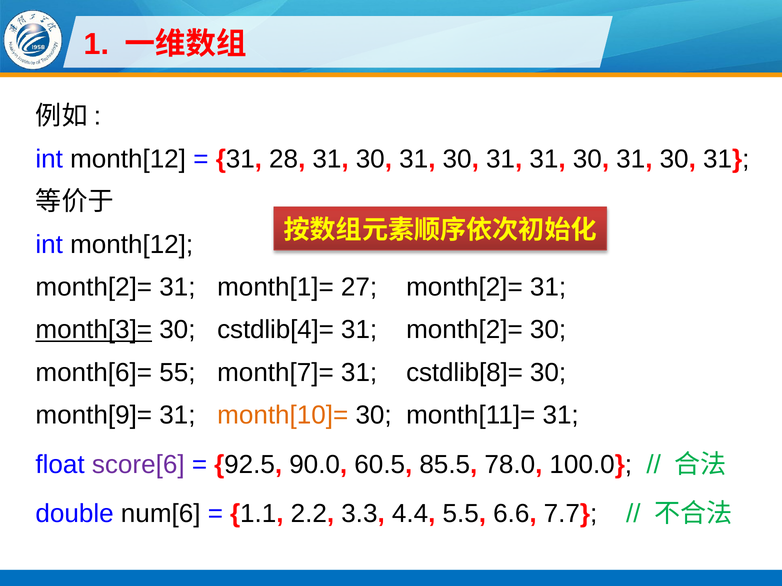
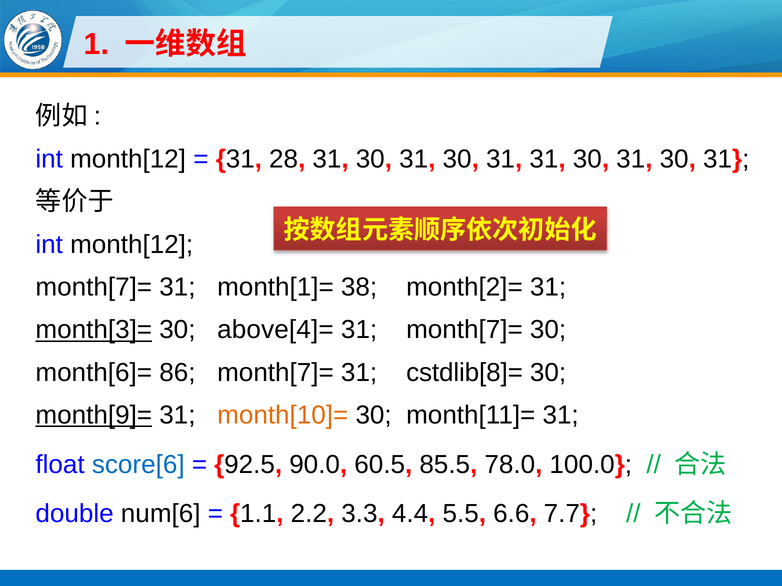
month[2]=: month[2]= -> month[7]= (94, 287)
27: 27 -> 38 (359, 287)
cstdlib[4]=: cstdlib[4]= -> above[4]= (275, 330)
31 month[2]=: month[2]= -> month[7]= (464, 330)
55: 55 -> 86 (177, 373)
month[9]= underline: none -> present (94, 416)
score[6 colour: purple -> blue (138, 465)
